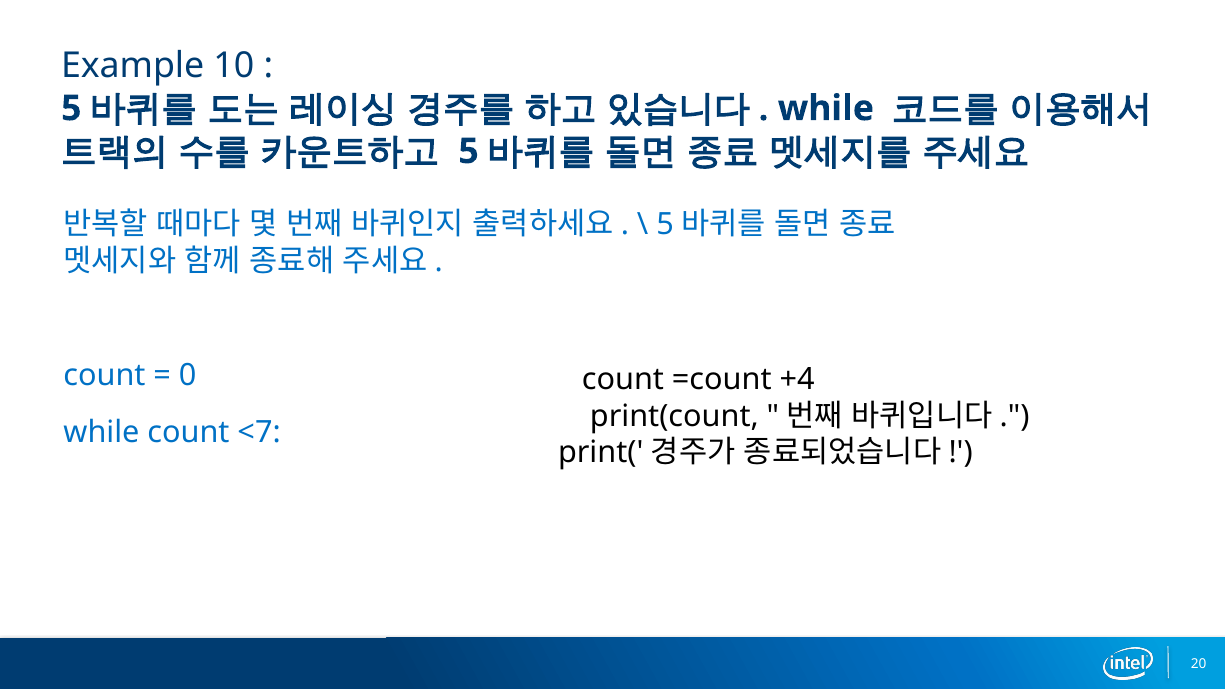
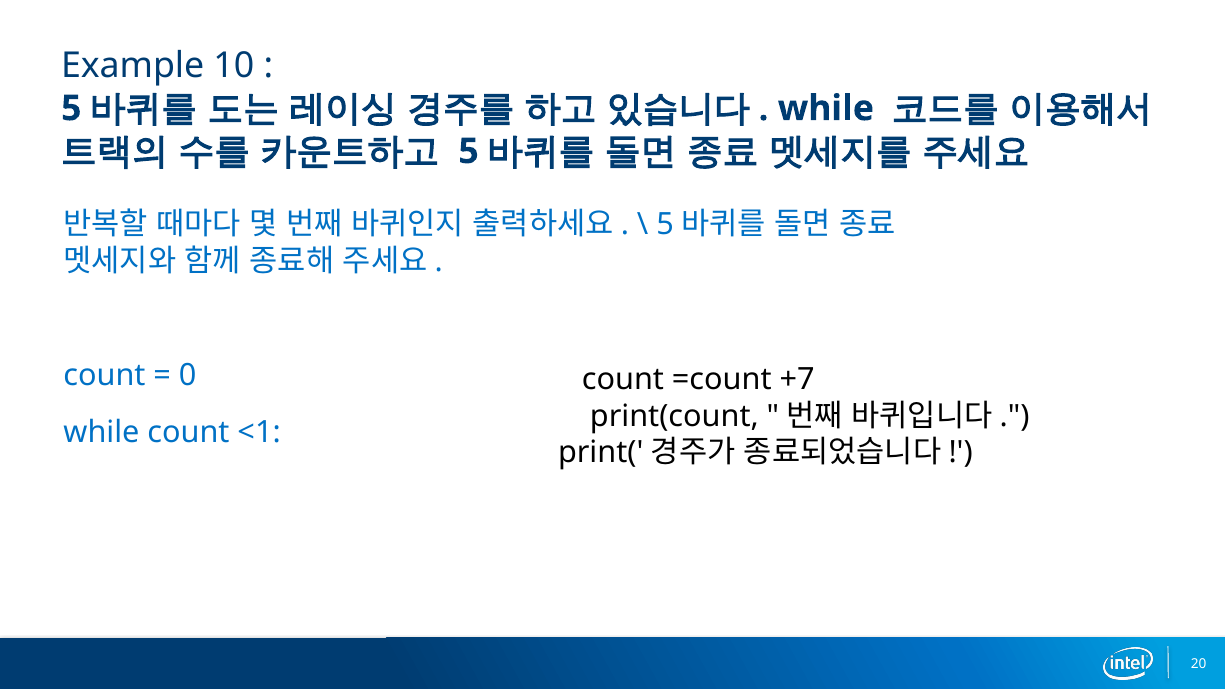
+4: +4 -> +7 (797, 379)
<7: <7 -> <1 (259, 432)
